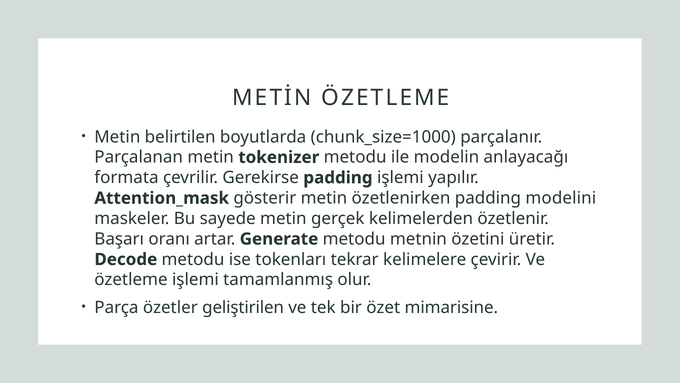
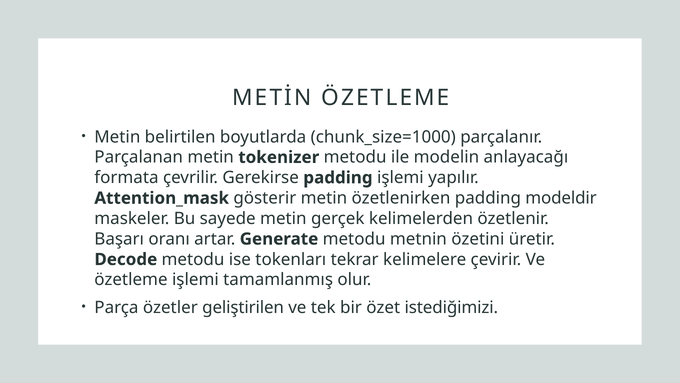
modelini: modelini -> modeldir (561, 198)
mimarisine: mimarisine -> istediğimizi (451, 307)
